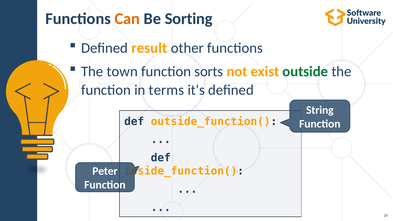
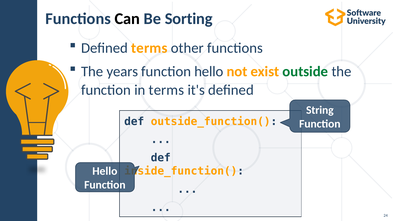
Can colour: orange -> black (127, 19)
Defined result: result -> terms (149, 48)
town: town -> years (122, 72)
function sorts: sorts -> hello (209, 72)
Peter: Peter -> Hello (105, 171)
